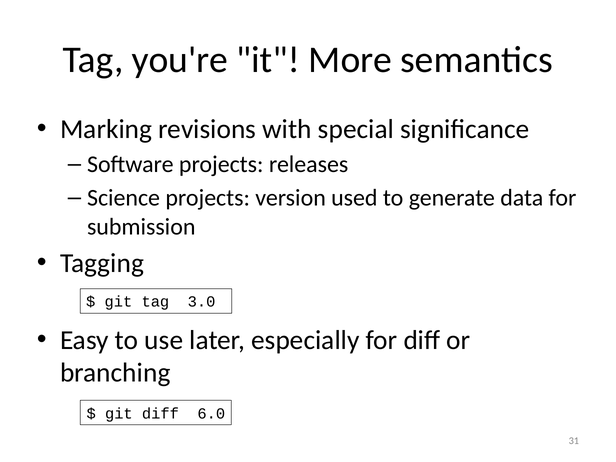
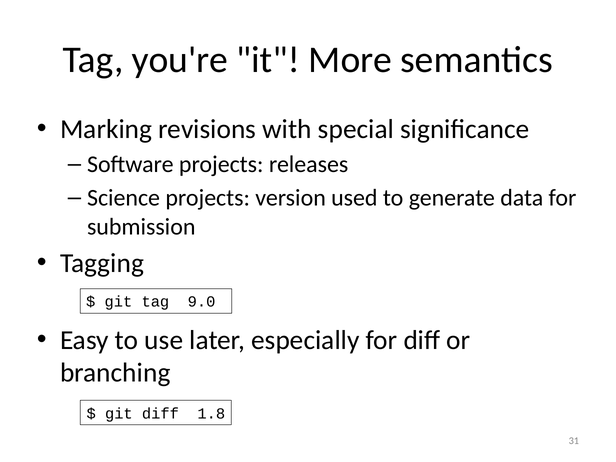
3.0: 3.0 -> 9.0 (202, 302)
6.0: 6.0 -> 1.8 (211, 413)
